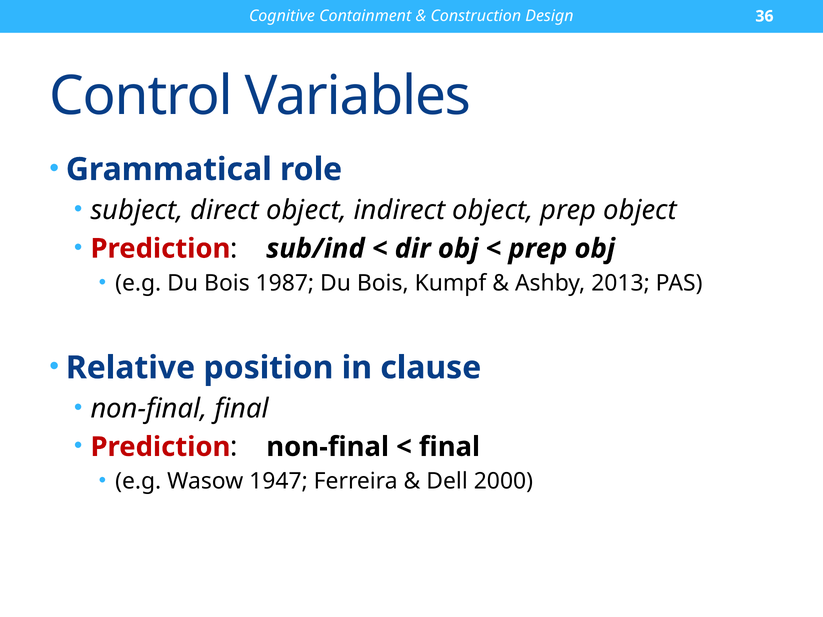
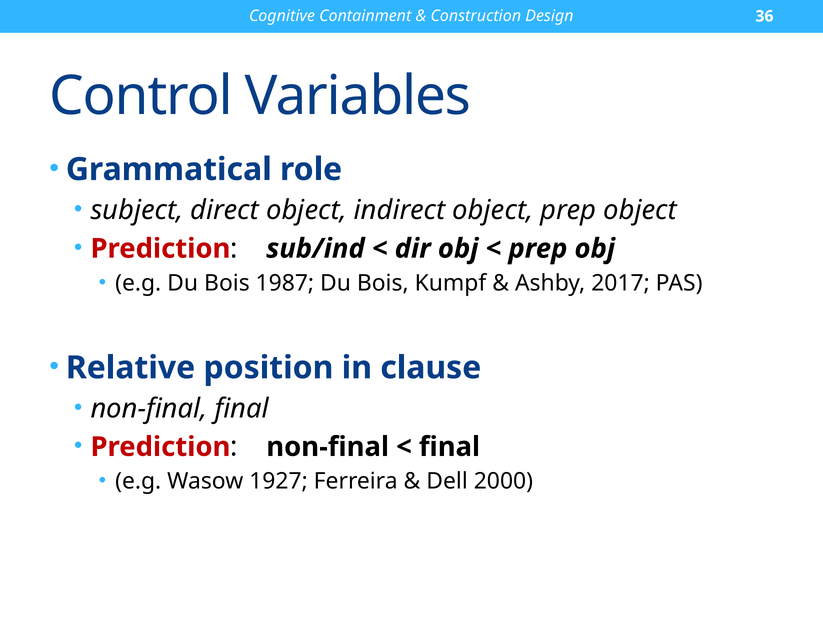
2013: 2013 -> 2017 (621, 283)
1947: 1947 -> 1927 (278, 482)
